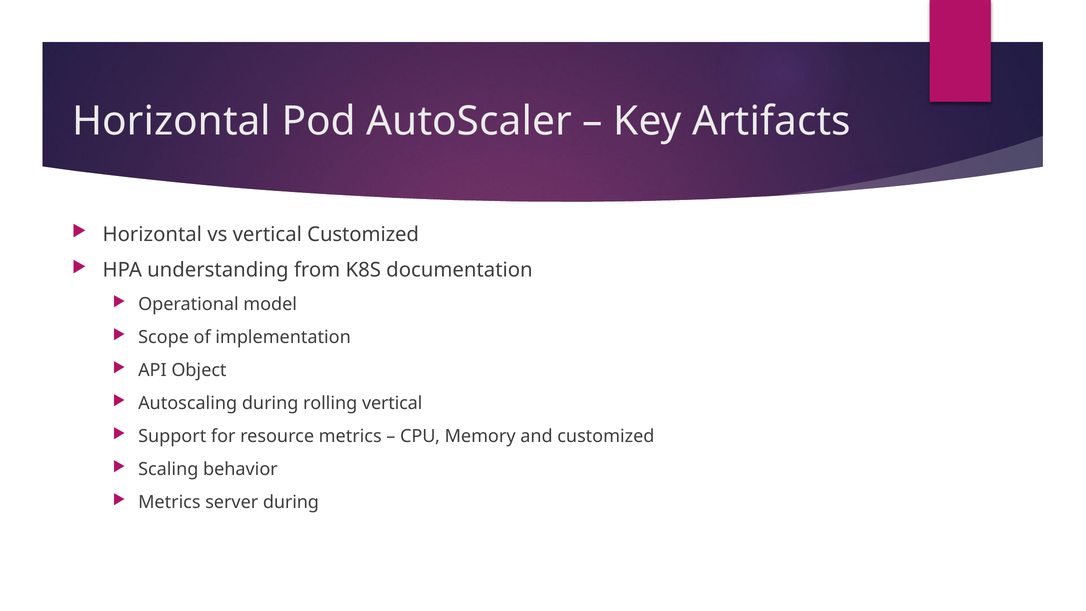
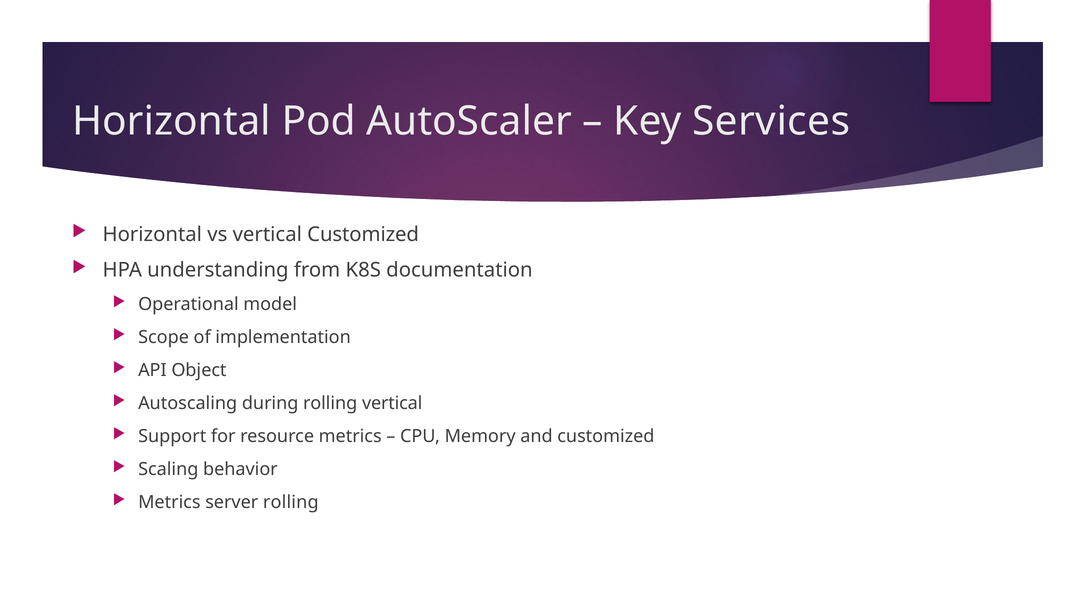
Artifacts: Artifacts -> Services (771, 121)
server during: during -> rolling (291, 502)
